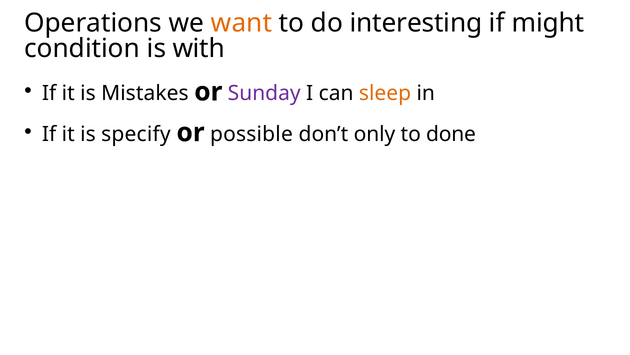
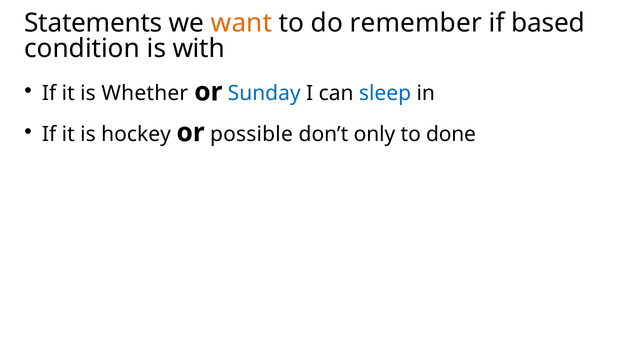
Operations: Operations -> Statements (93, 23)
interesting: interesting -> remember (416, 23)
might: might -> based (548, 23)
Mistakes: Mistakes -> Whether (145, 93)
Sunday colour: purple -> blue (264, 93)
sleep colour: orange -> blue (385, 93)
specify: specify -> hockey (136, 134)
